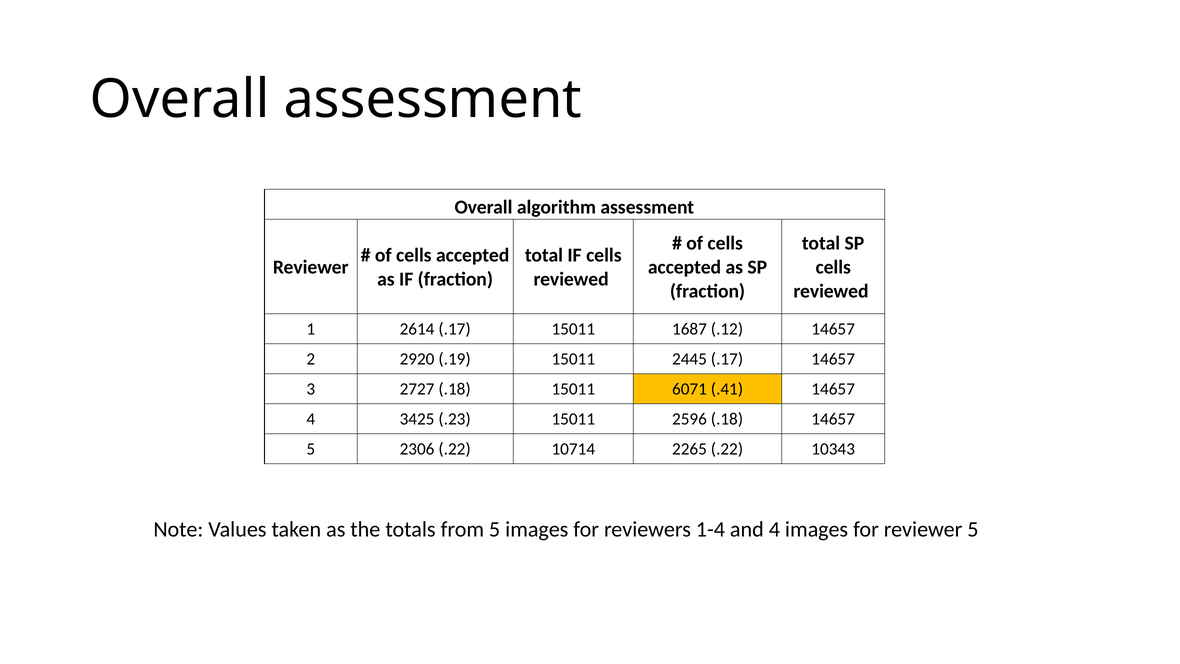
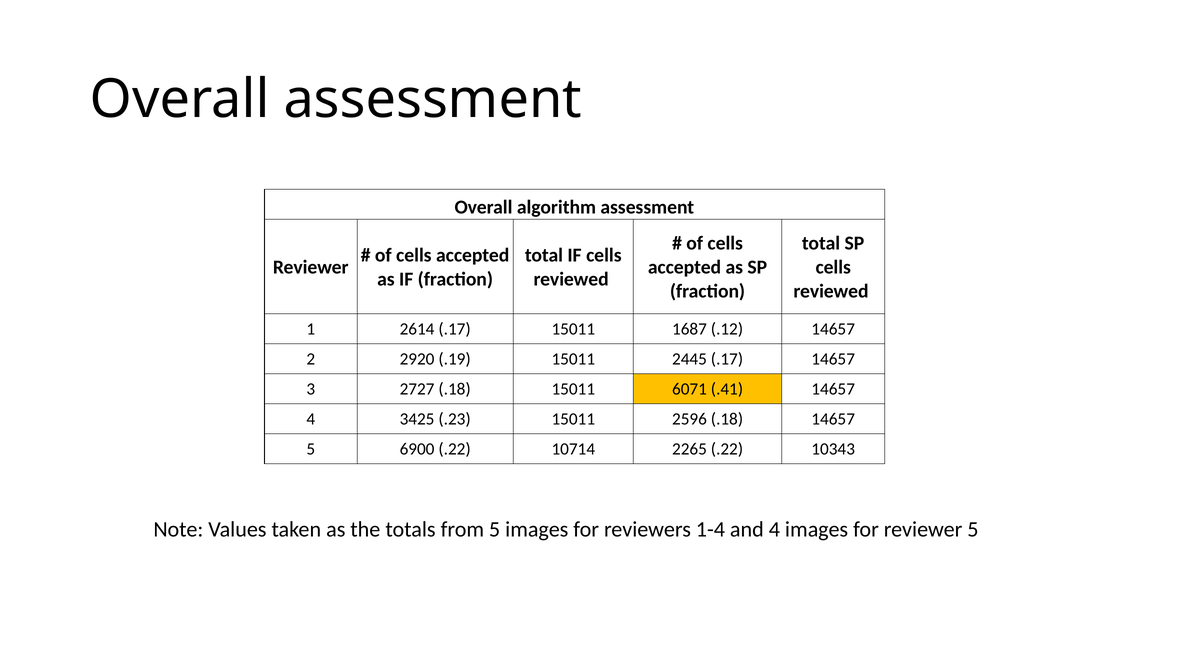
2306: 2306 -> 6900 (417, 449)
